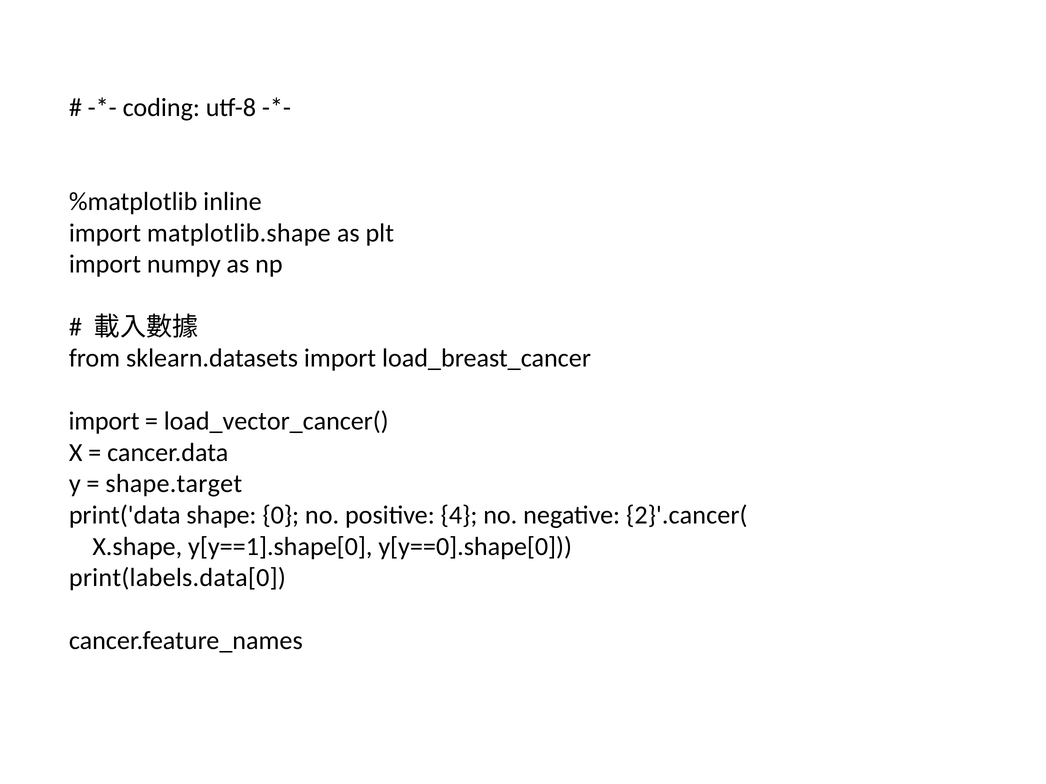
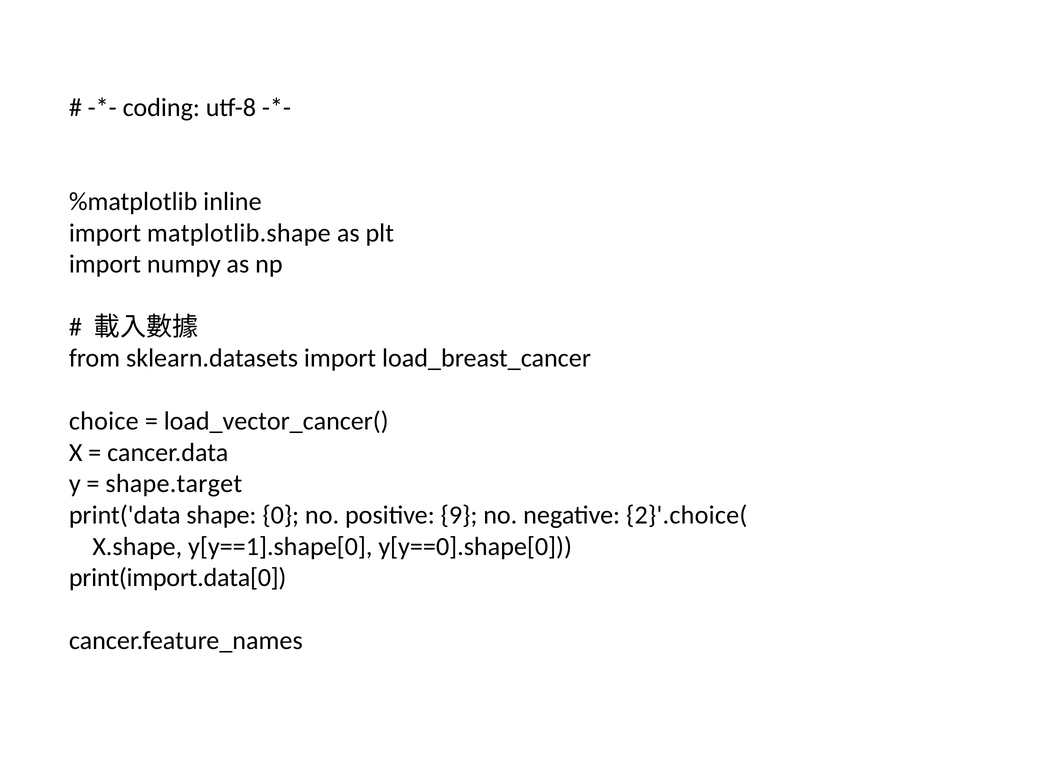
import: import -> choice (104, 421)
4: 4 -> 9 (459, 515)
2}'.cancer(: 2}'.cancer( -> 2}'.choice( (687, 515)
print(labels.data[0: print(labels.data[0 -> print(import.data[0 (178, 578)
